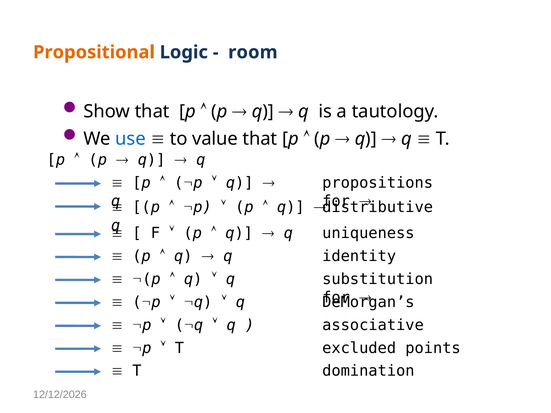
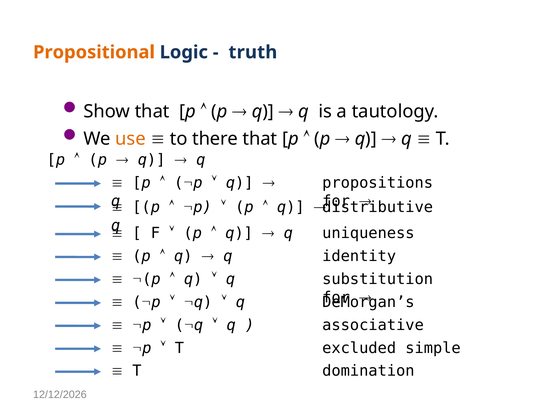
room: room -> truth (253, 52)
use colour: blue -> orange (130, 139)
value: value -> there (215, 139)
points: points -> simple (433, 348)
